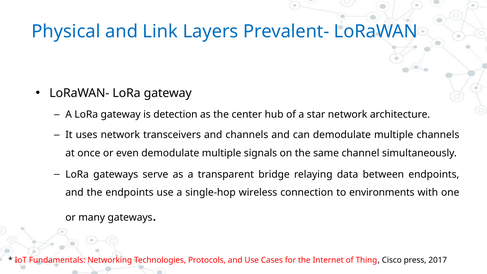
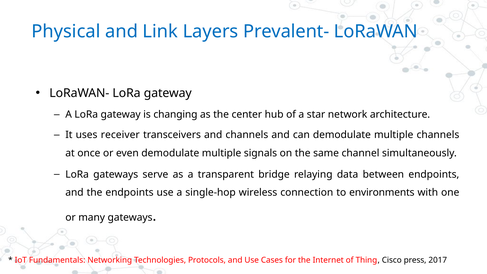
detection: detection -> changing (175, 115)
uses network: network -> receiver (120, 135)
